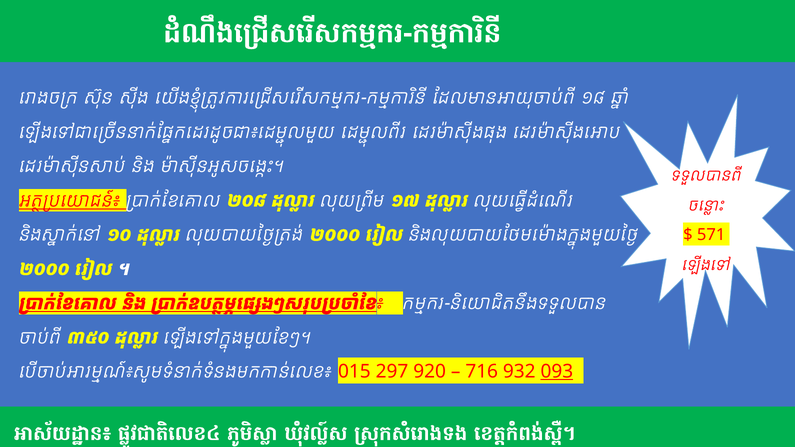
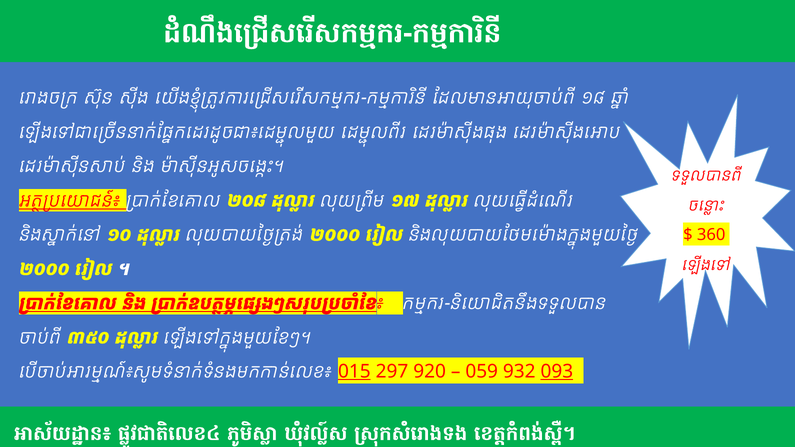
571: 571 -> 360 (711, 235)
015 underline: none -> present (354, 372)
716: 716 -> 059 (482, 372)
